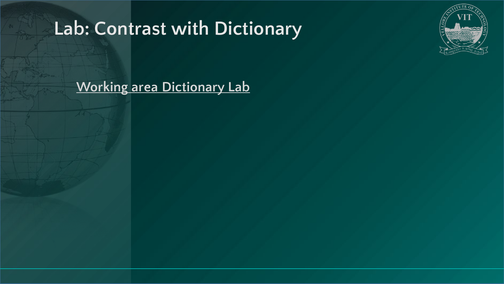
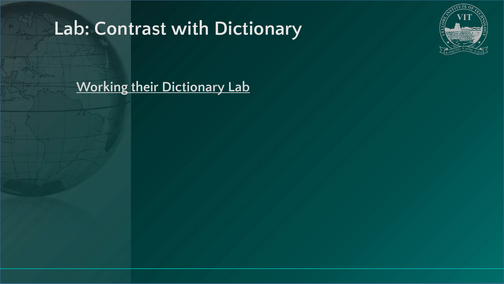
area: area -> their (145, 87)
